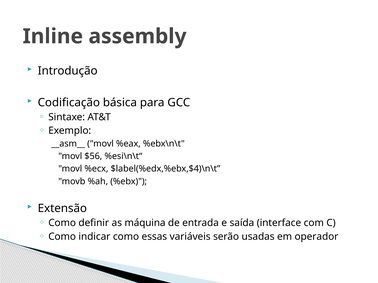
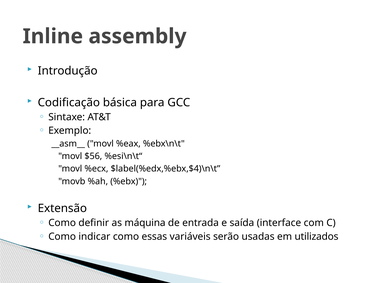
operador: operador -> utilizados (317, 237)
